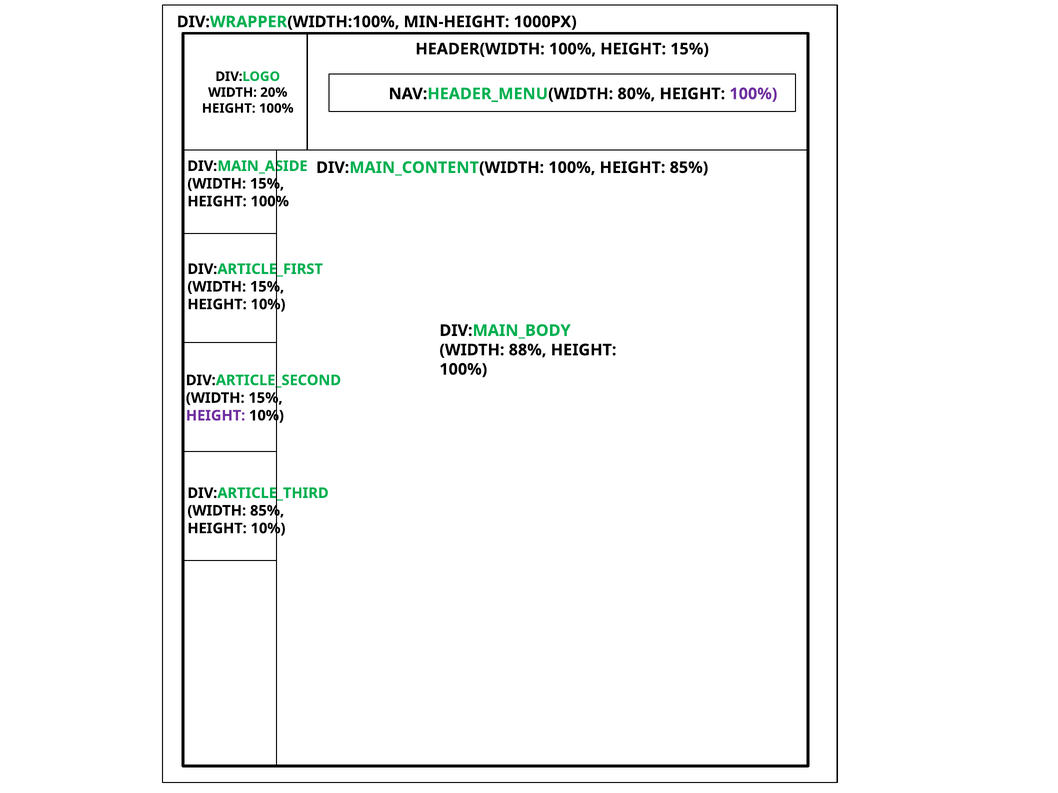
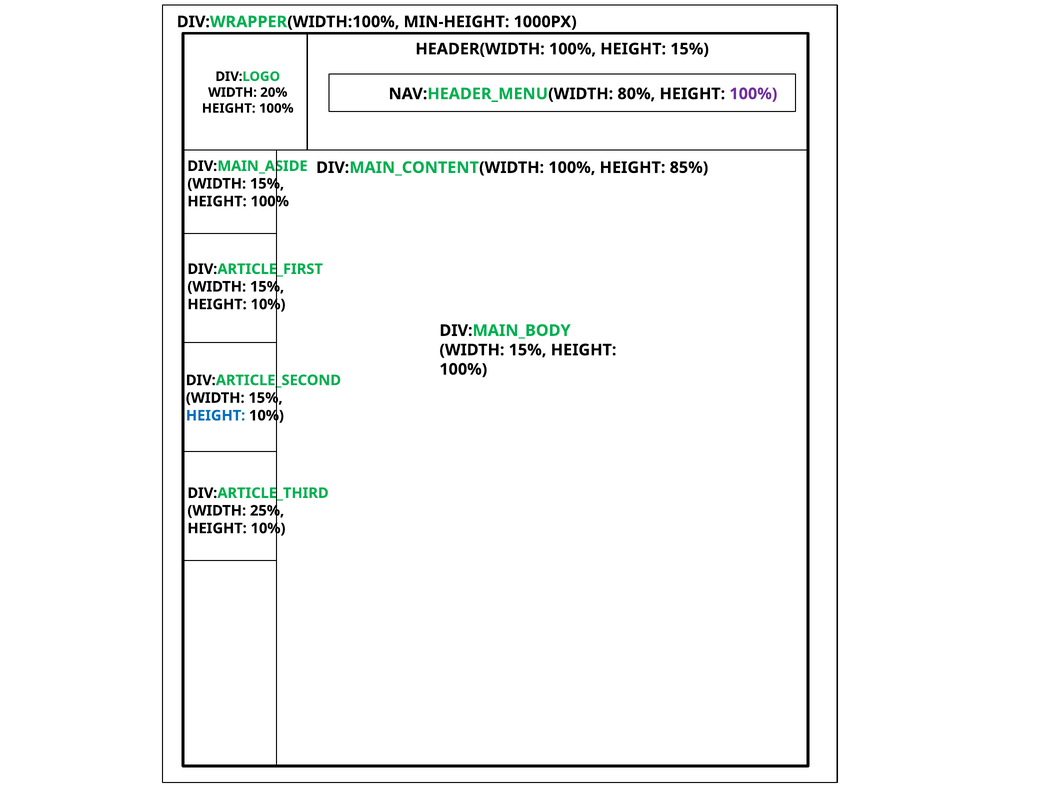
88%: 88% -> 15% (528, 350)
HEIGHT colour: purple -> blue (216, 416)
WIDTH 85%: 85% -> 25% (267, 511)
